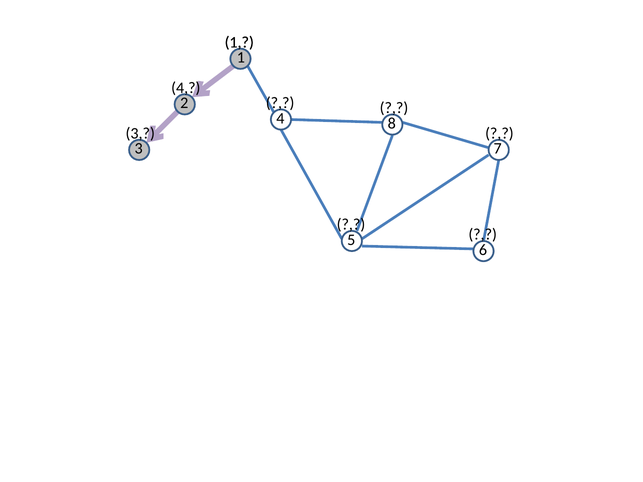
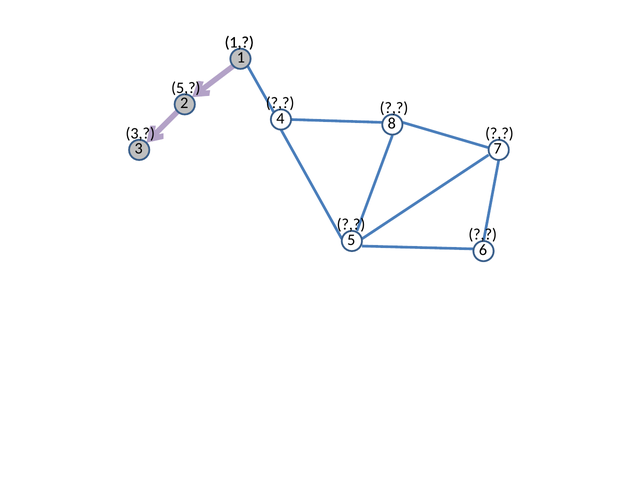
4: 4 -> 5 (186, 88)
